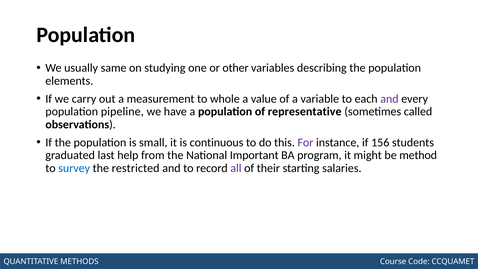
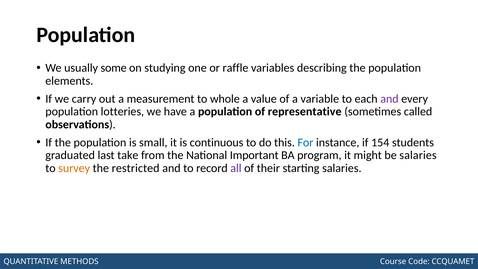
same: same -> some (114, 68)
other: other -> raffle (235, 68)
pipeline: pipeline -> lotteries (122, 112)
For colour: purple -> blue (305, 142)
156: 156 -> 154 (380, 142)
help: help -> take (128, 155)
be method: method -> salaries (418, 155)
survey colour: blue -> orange (74, 168)
